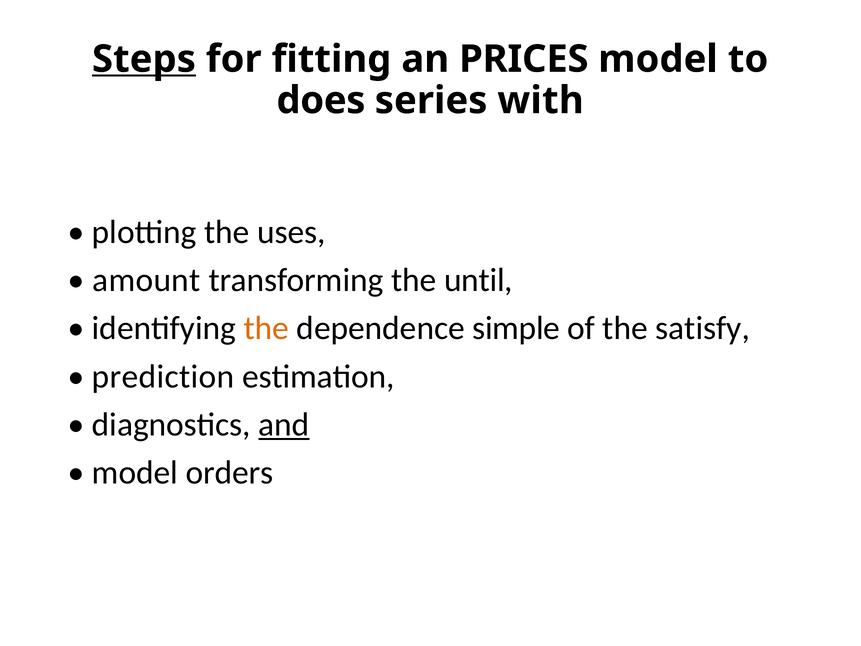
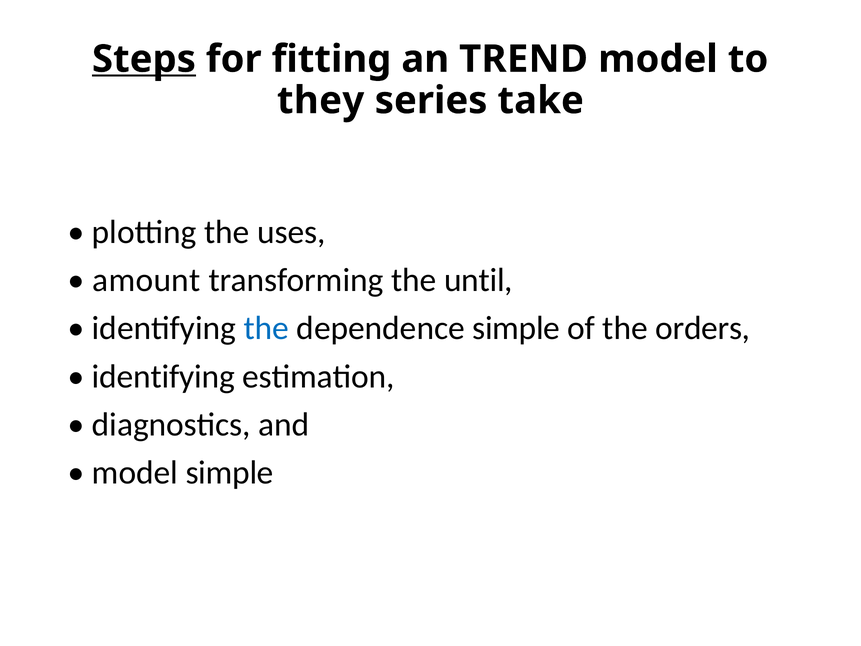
PRICES: PRICES -> TREND (524, 59)
does: does -> they (321, 100)
with: with -> take (541, 100)
the colour: orange -> blue (266, 328)
satisfy: satisfy -> orders (703, 328)
prediction: prediction -> identifying (163, 376)
and underline: present -> none (284, 424)
model orders: orders -> simple (230, 473)
